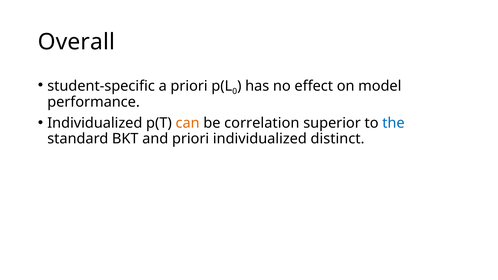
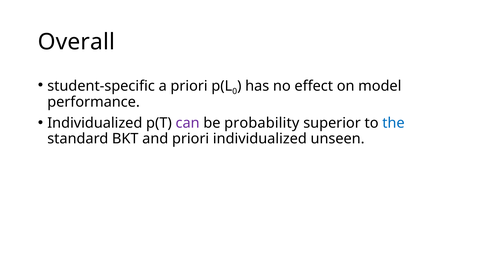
can colour: orange -> purple (188, 123)
correlation: correlation -> probability (262, 123)
distinct: distinct -> unseen (338, 139)
